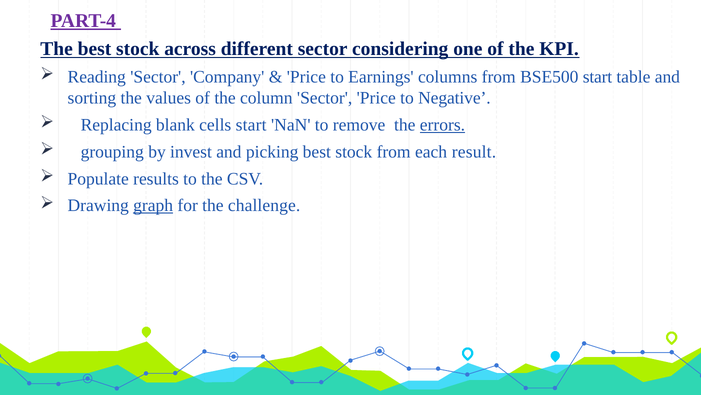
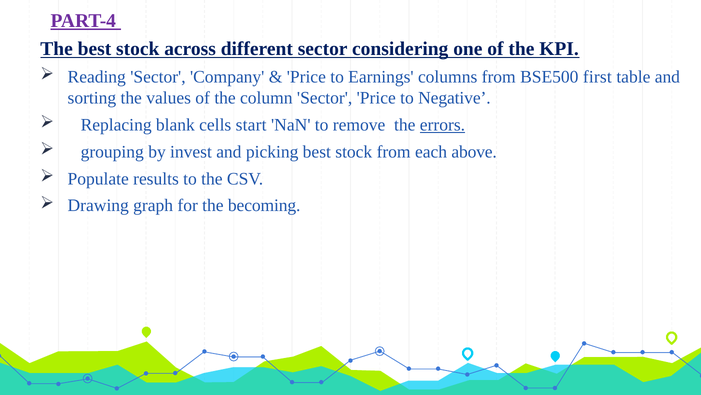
BSE500 start: start -> first (597, 77)
result: result -> above (474, 152)
graph underline: present -> none (153, 205)
challenge: challenge -> becoming (264, 205)
